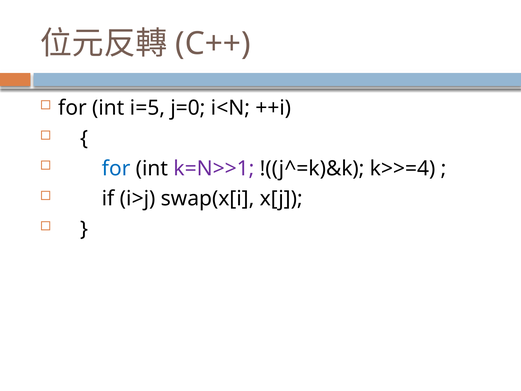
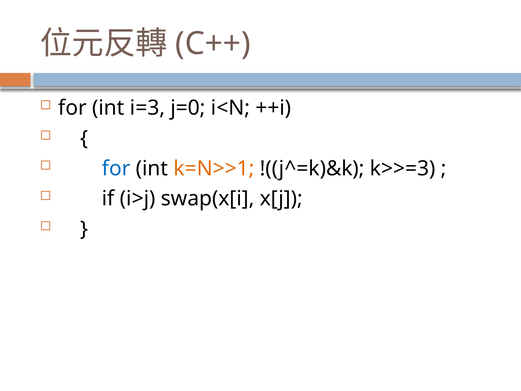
i=5: i=5 -> i=3 (148, 108)
k=N>>1 colour: purple -> orange (214, 168)
k>>=4: k>>=4 -> k>>=3 (403, 168)
